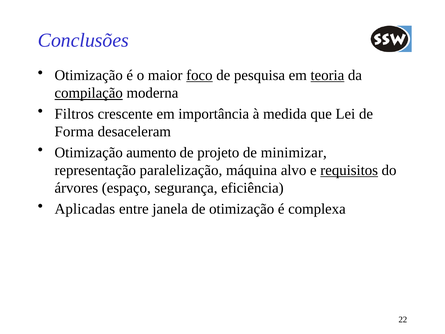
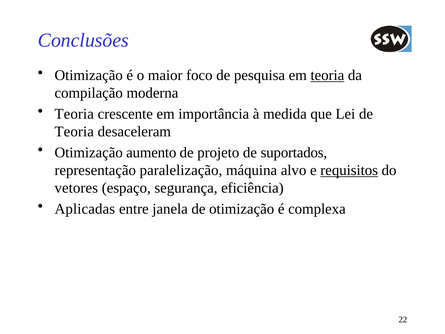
foco underline: present -> none (199, 75)
compilação underline: present -> none (89, 93)
Filtros: Filtros -> Teoria (74, 114)
Forma: Forma -> Teoria (74, 132)
minimizar: minimizar -> suportados (294, 152)
árvores: árvores -> vetores (76, 188)
